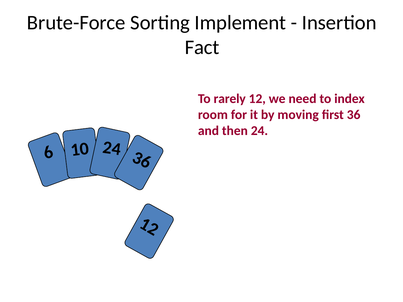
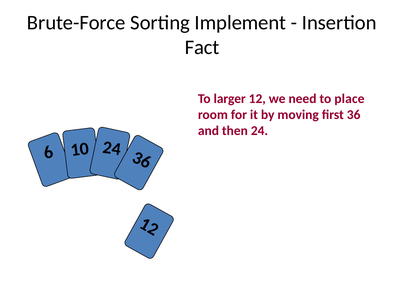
rarely: rarely -> larger (230, 99)
index: index -> place (349, 99)
